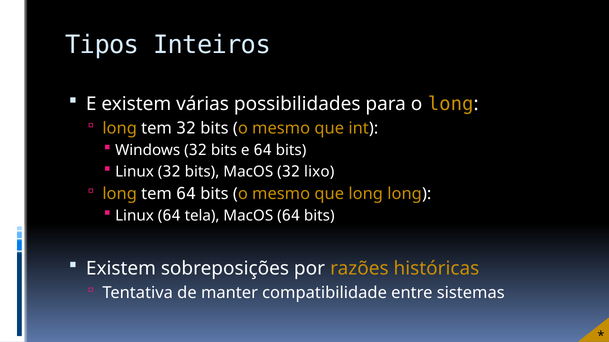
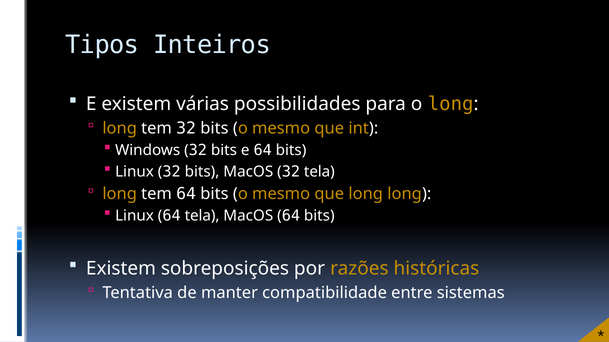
32 lixo: lixo -> tela (319, 172)
